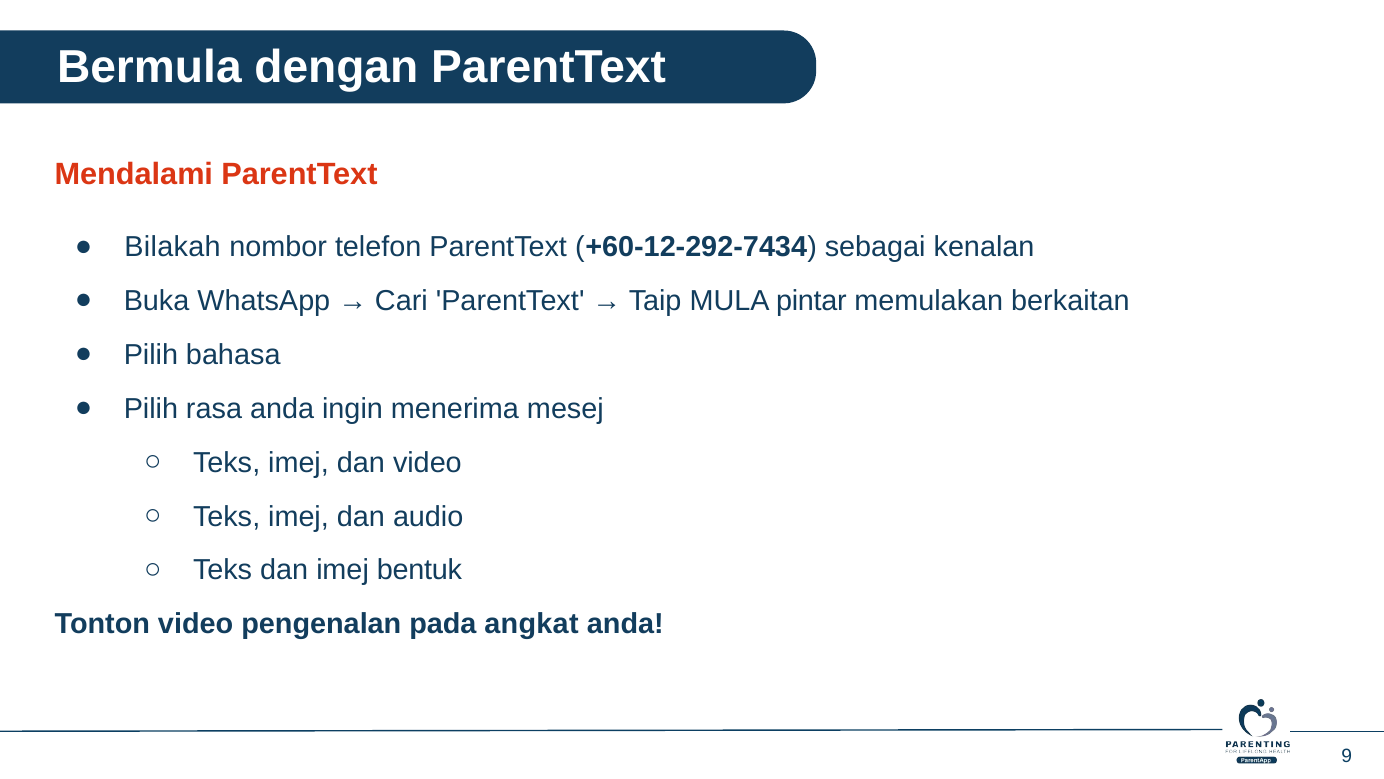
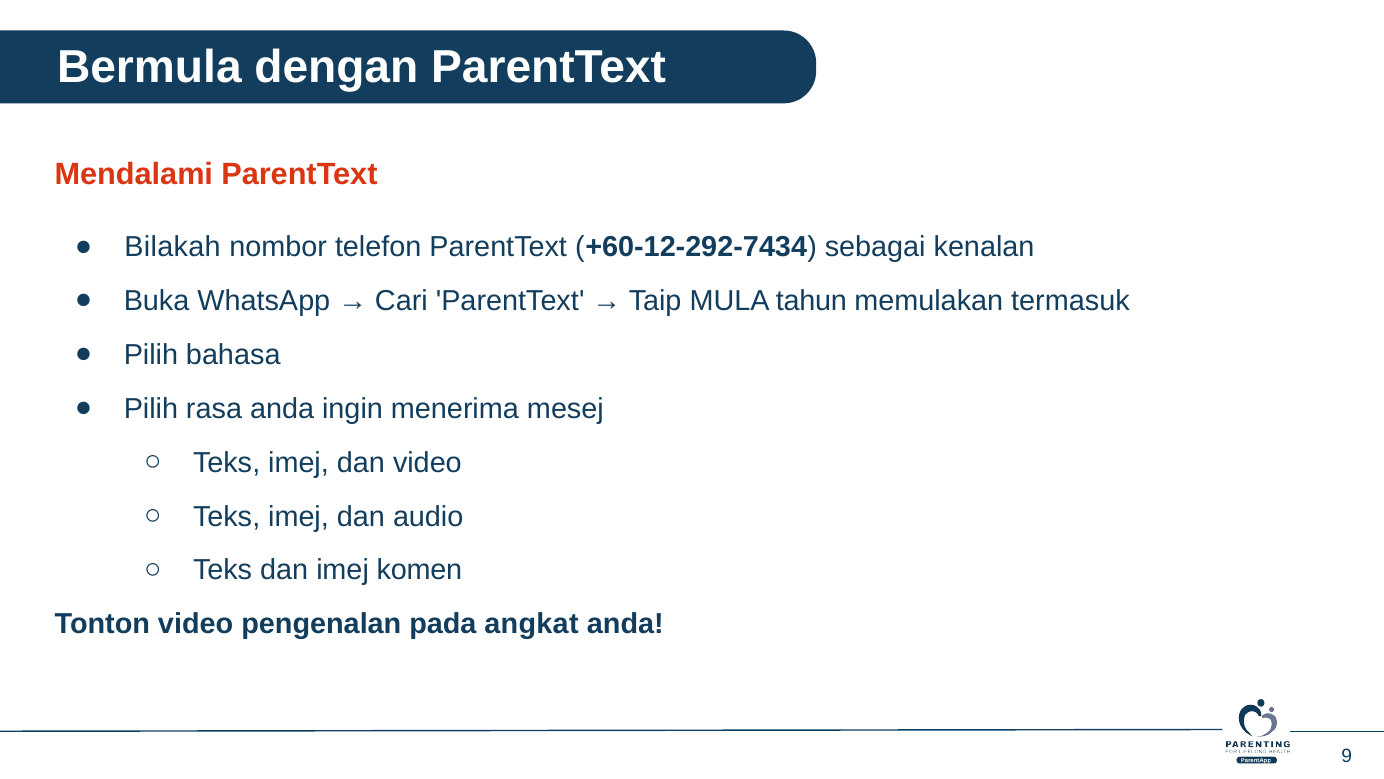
pintar: pintar -> tahun (811, 301)
berkaitan: berkaitan -> termasuk (1070, 301)
bentuk: bentuk -> komen (419, 570)
